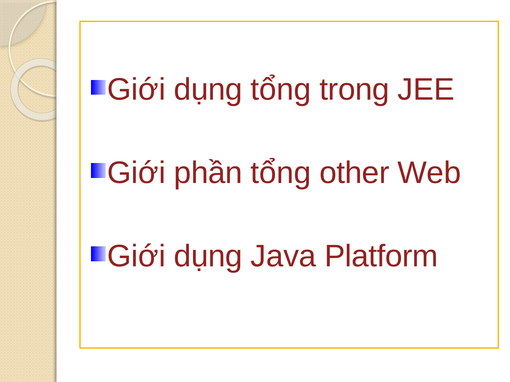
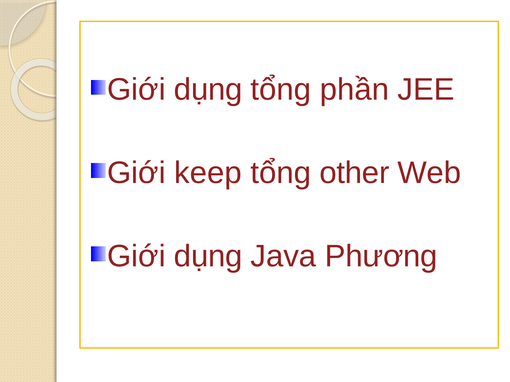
trong: trong -> phần (354, 90)
phần: phần -> keep (208, 173)
Platform: Platform -> Phương (381, 257)
